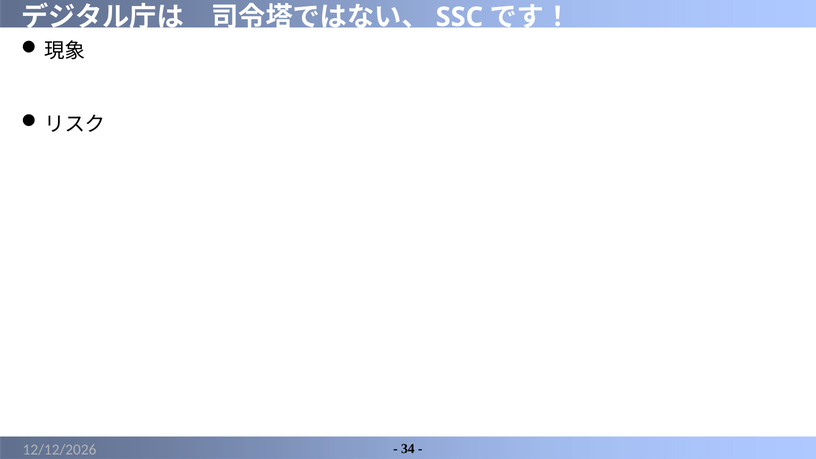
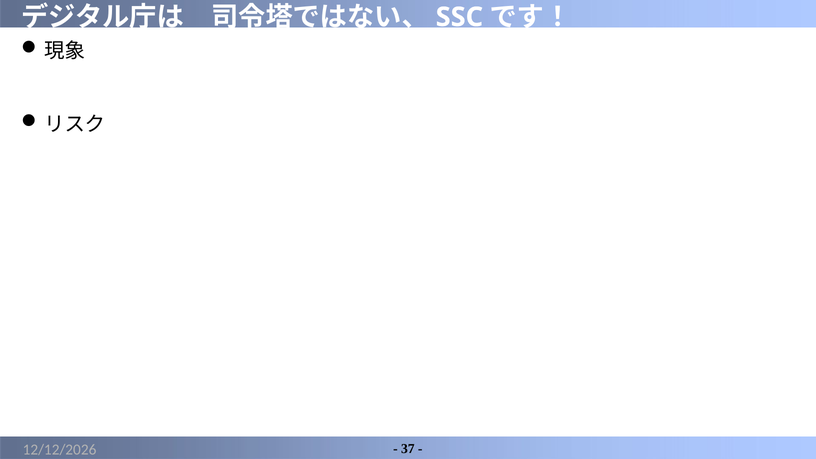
34: 34 -> 37 (408, 449)
